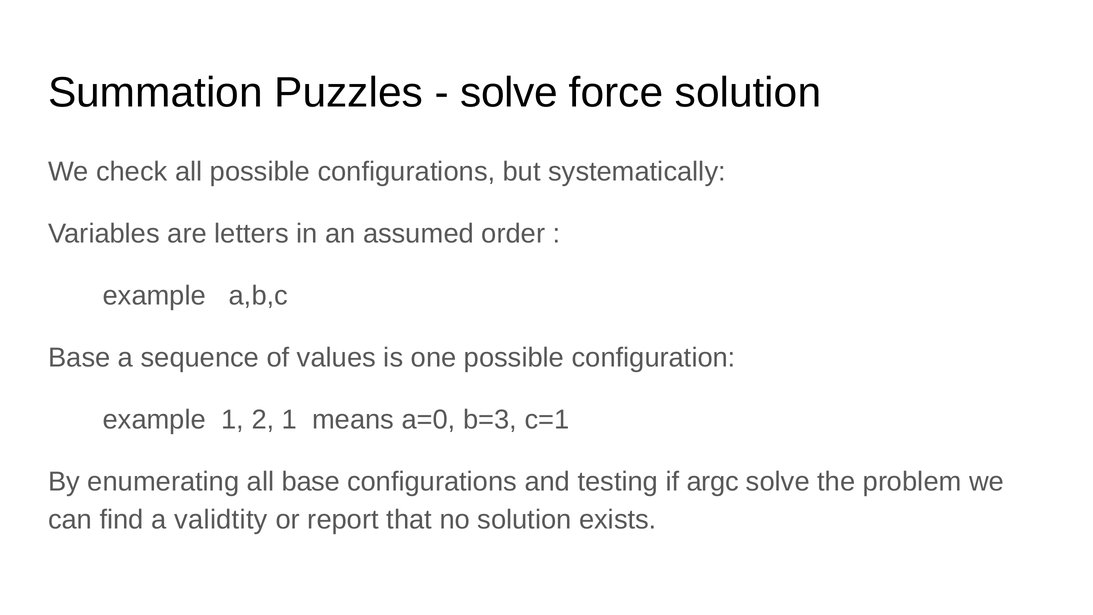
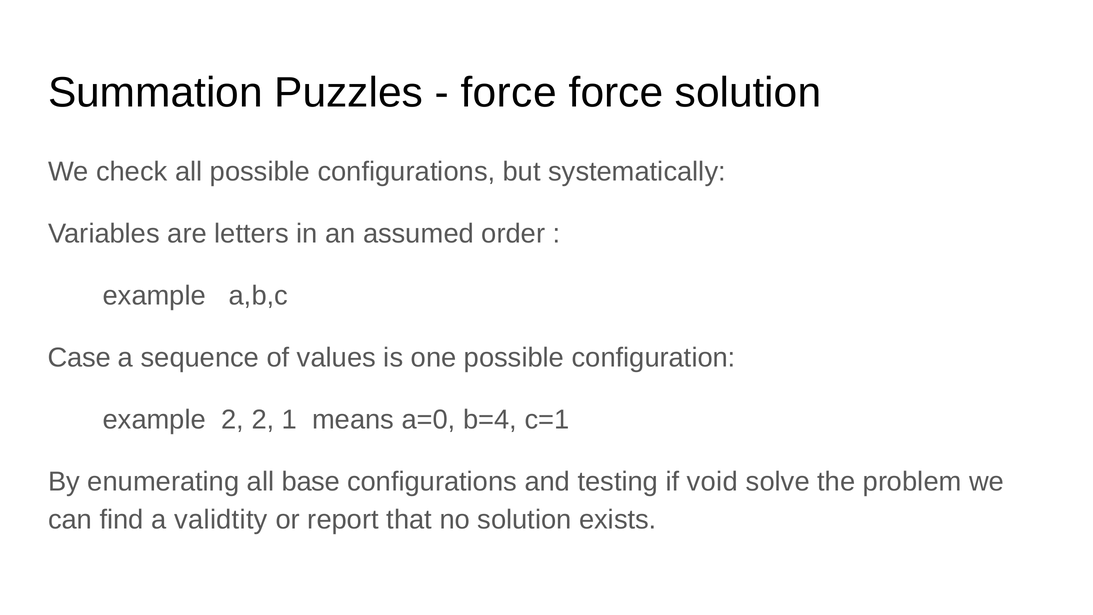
solve: solve -> force (509, 93)
Base: Base -> Case (79, 358)
example 1: 1 -> 2 (233, 420)
b=3: b=3 -> b=4 (490, 420)
argc: argc -> void (712, 482)
